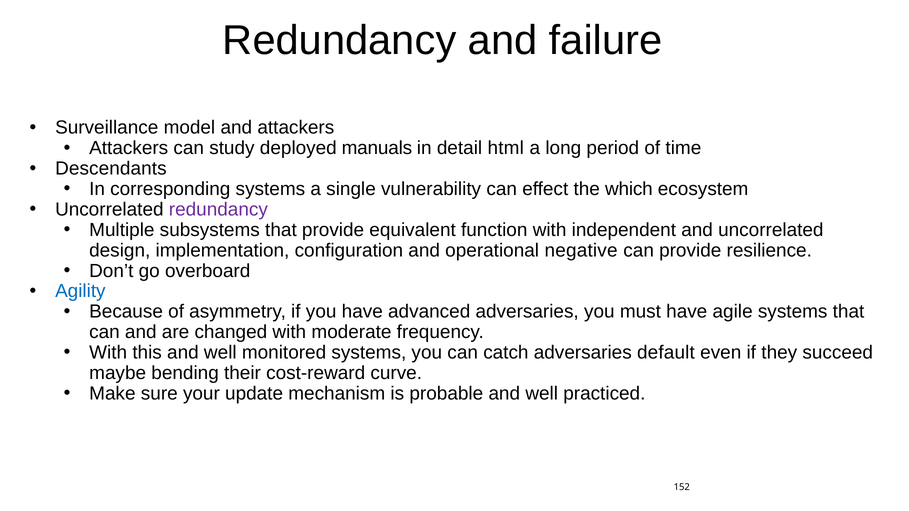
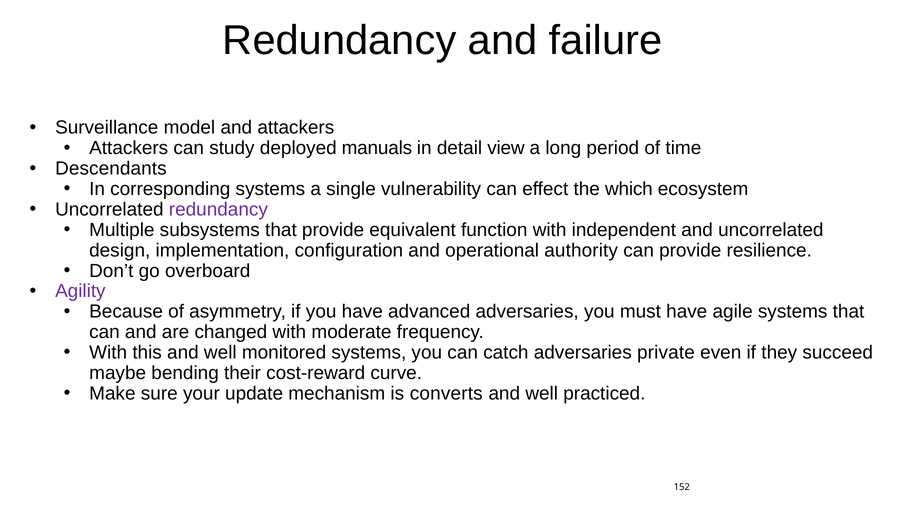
html: html -> view (506, 148)
negative: negative -> authority (581, 250)
Agility colour: blue -> purple (80, 291)
default: default -> private (666, 353)
probable: probable -> converts (446, 394)
